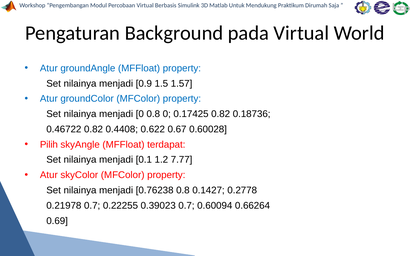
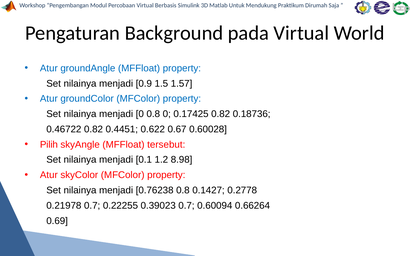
0.4408: 0.4408 -> 0.4451 (122, 129)
terdapat: terdapat -> tersebut (166, 145)
7.77: 7.77 -> 8.98 (182, 160)
